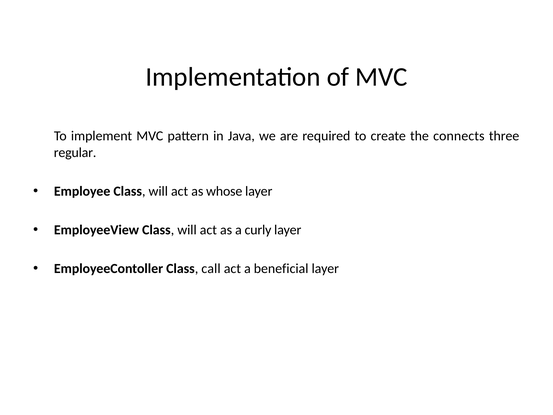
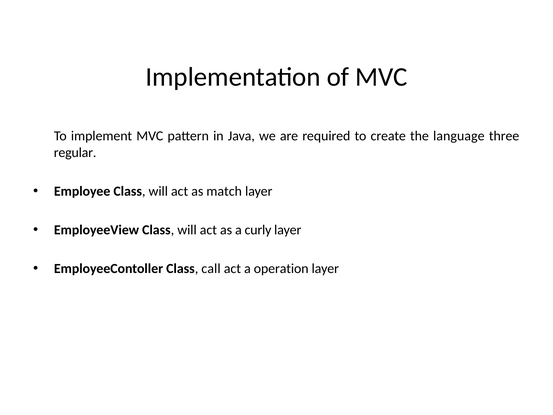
connects: connects -> language (459, 136)
whose: whose -> match (224, 191)
beneficial: beneficial -> operation (281, 268)
